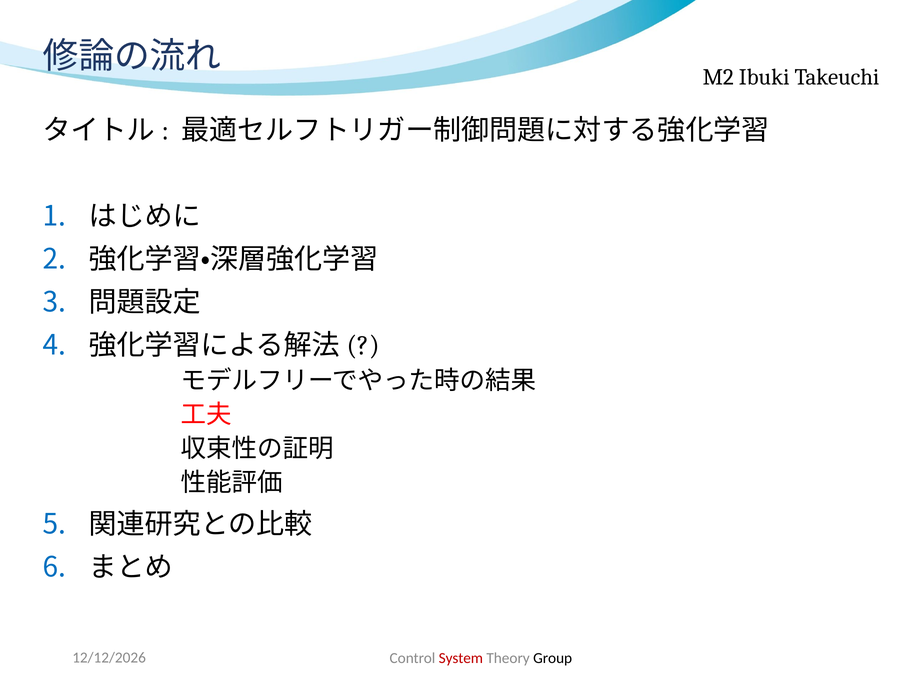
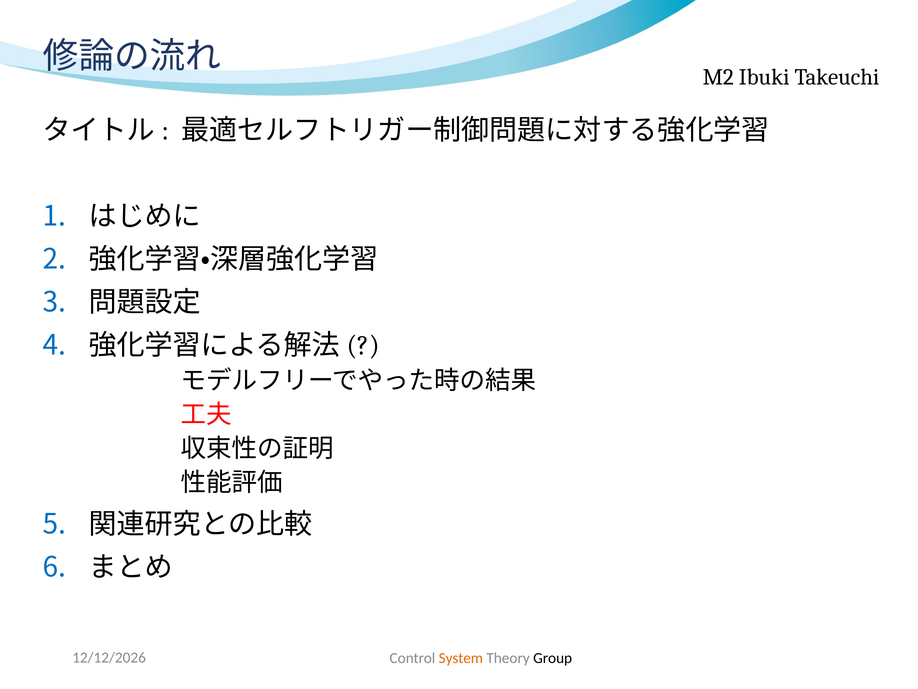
System colour: red -> orange (461, 658)
